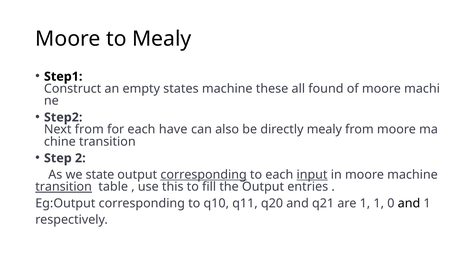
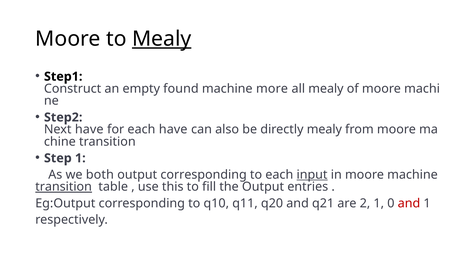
Mealy underline: none -> present (162, 39)
states: states -> found (181, 89)
these: these -> more (272, 89)
all found: found -> mealy (326, 89)
Next from: from -> have (89, 130)
Step 2: 2 -> 1 (80, 158)
state: state -> both (100, 175)
corresponding underline: present -> none (204, 175)
are 1: 1 -> 2 (365, 204)
and colour: black -> red (409, 204)
